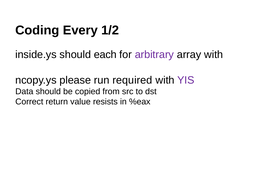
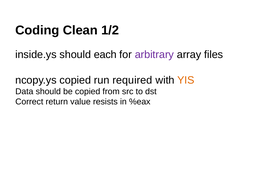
Every: Every -> Clean (80, 30)
array with: with -> files (214, 54)
ncopy.ys please: please -> copied (75, 80)
YIS colour: purple -> orange (186, 80)
